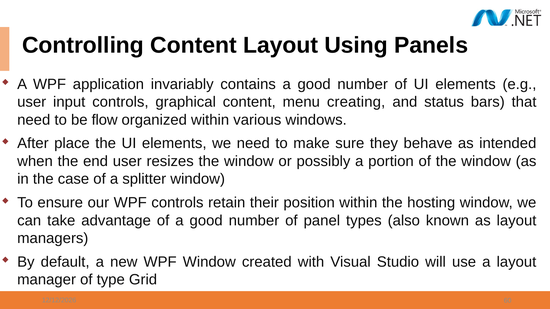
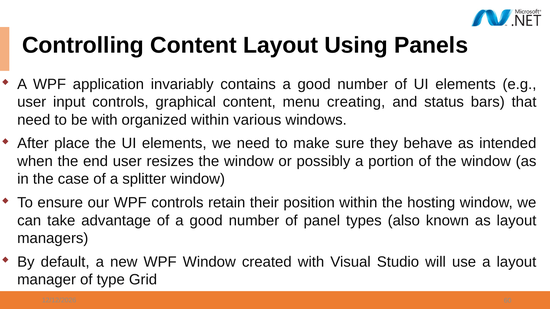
be flow: flow -> with (105, 120)
